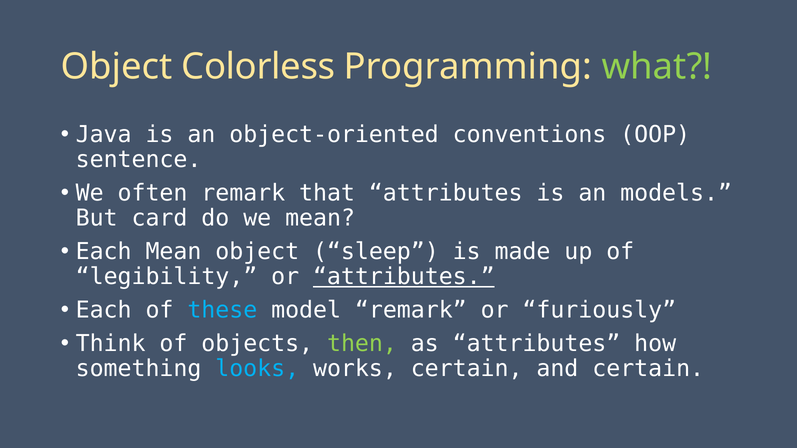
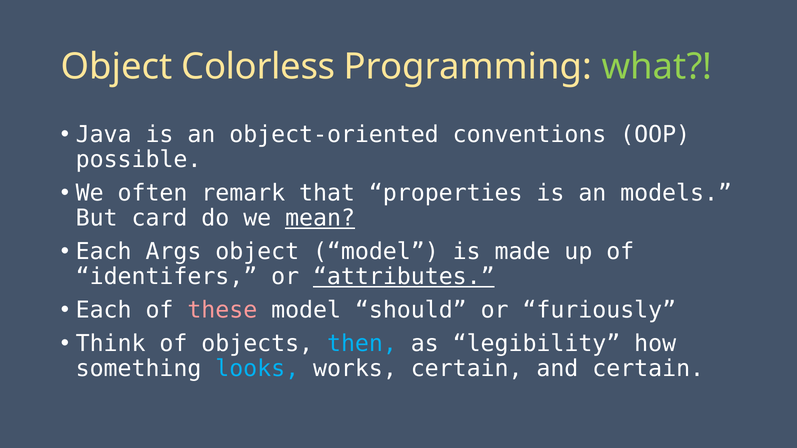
sentence: sentence -> possible (139, 160)
that attributes: attributes -> properties (446, 193)
mean underline: none -> present (320, 218)
Each Mean: Mean -> Args (173, 252)
object sleep: sleep -> model (376, 252)
legibility: legibility -> identifers (166, 277)
these colour: light blue -> pink (222, 310)
model remark: remark -> should (411, 310)
then colour: light green -> light blue (362, 344)
as attributes: attributes -> legibility (537, 344)
